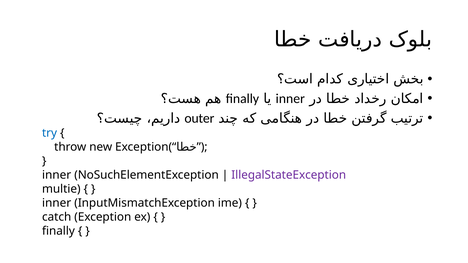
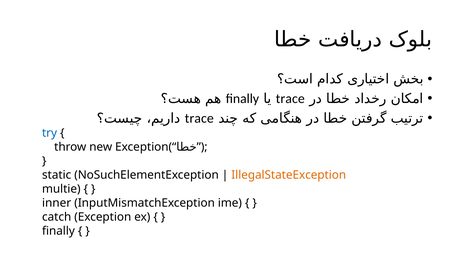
inner: inner -> trace (290, 99)
outer: outer -> trace (199, 118)
inner: inner -> static (57, 175)
IllegalStateException colour: purple -> orange (289, 175)
